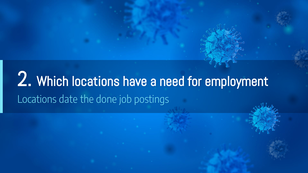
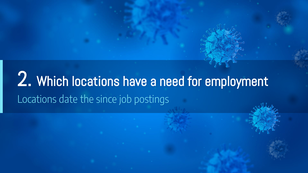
done: done -> since (106, 100)
